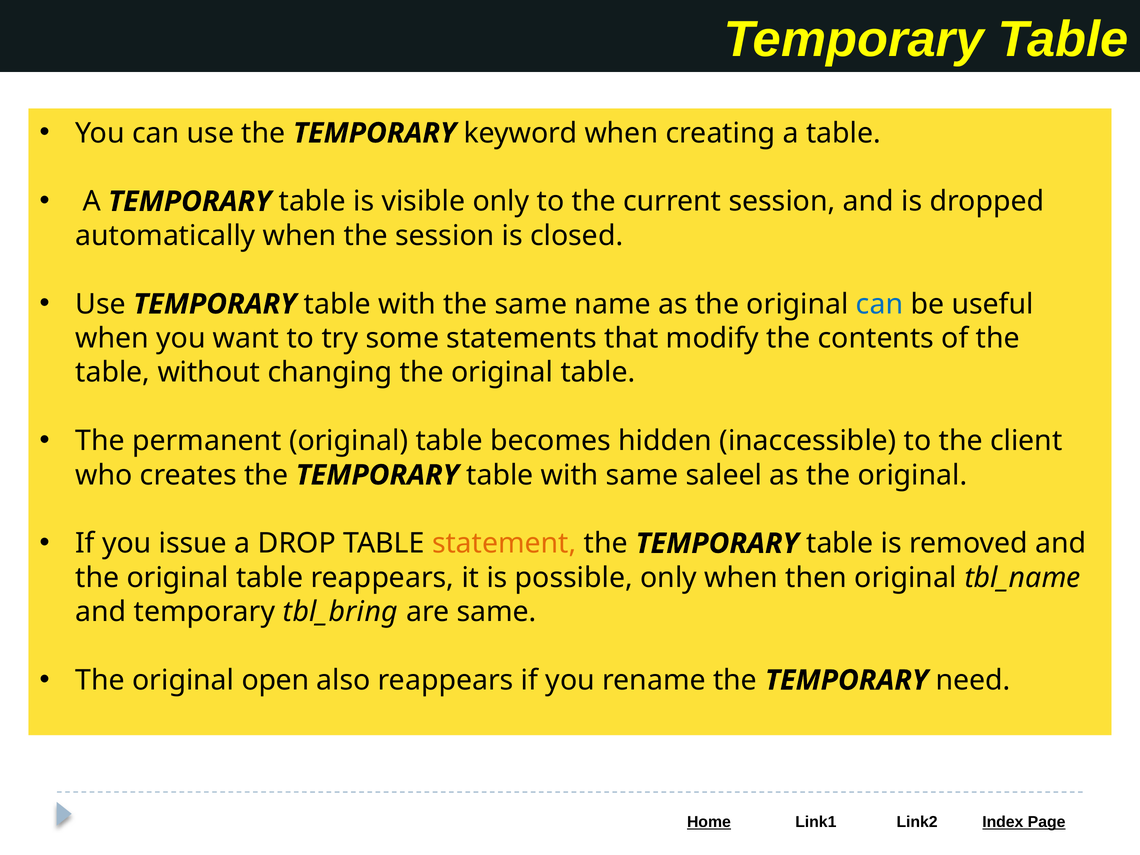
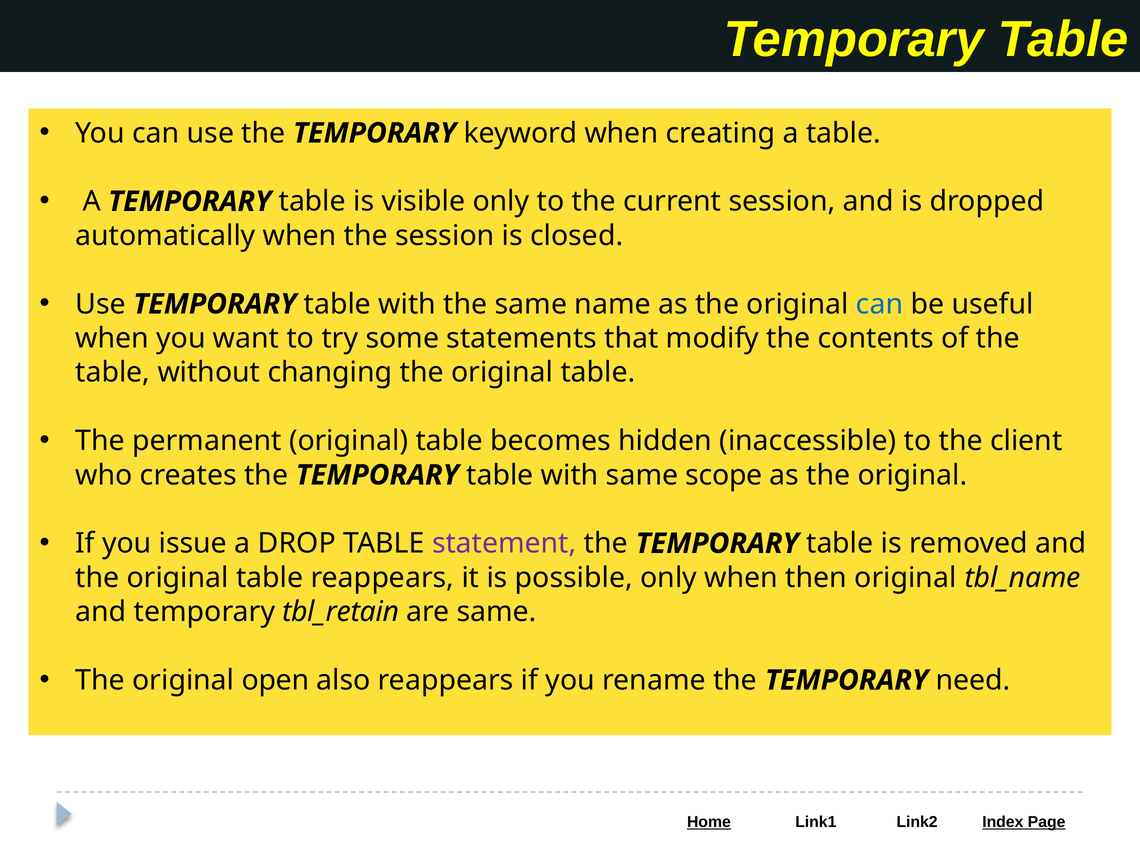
saleel: saleel -> scope (724, 475)
statement colour: orange -> purple (504, 543)
tbl_bring: tbl_bring -> tbl_retain (341, 612)
